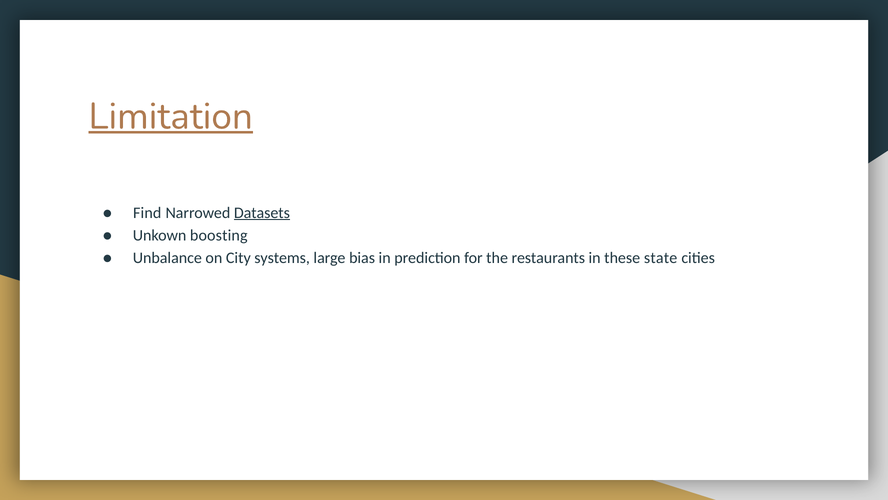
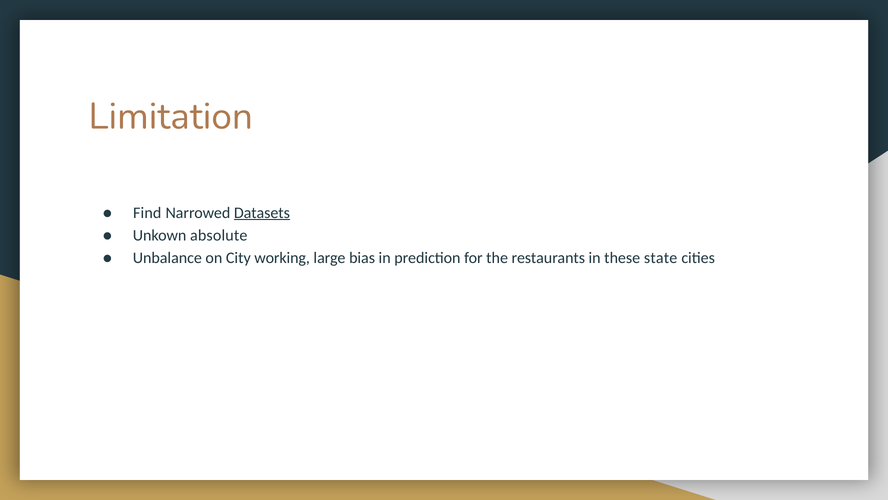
Limitation underline: present -> none (171, 116)
boosting: boosting -> absolute (219, 235)
systems: systems -> working (282, 258)
